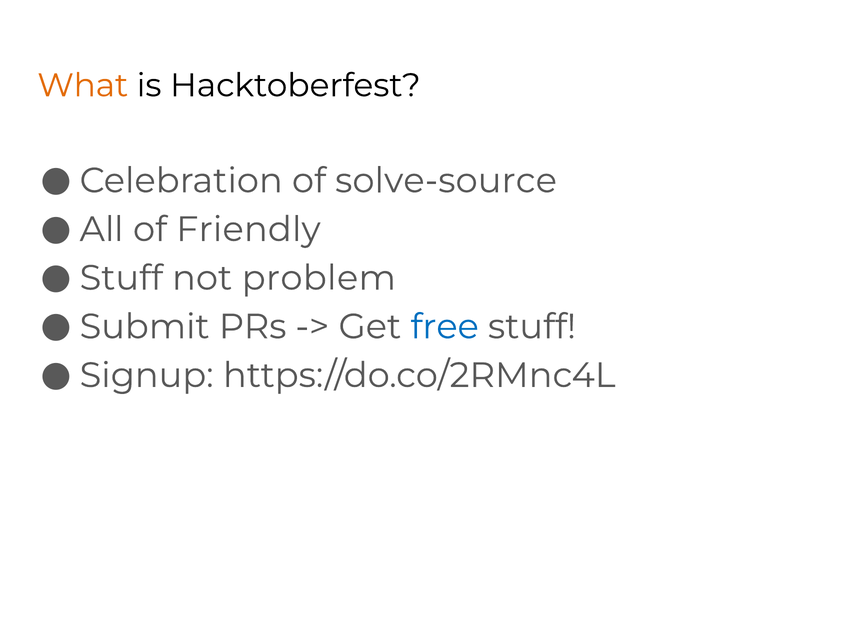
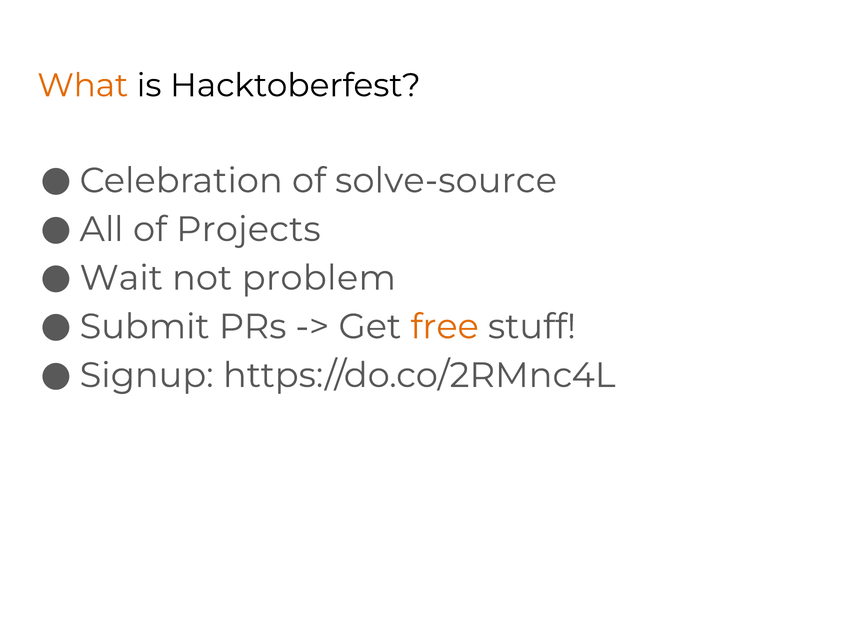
Friendly: Friendly -> Projects (248, 229)
Stuff: Stuff -> Wait (121, 278)
free colour: blue -> orange (445, 326)
